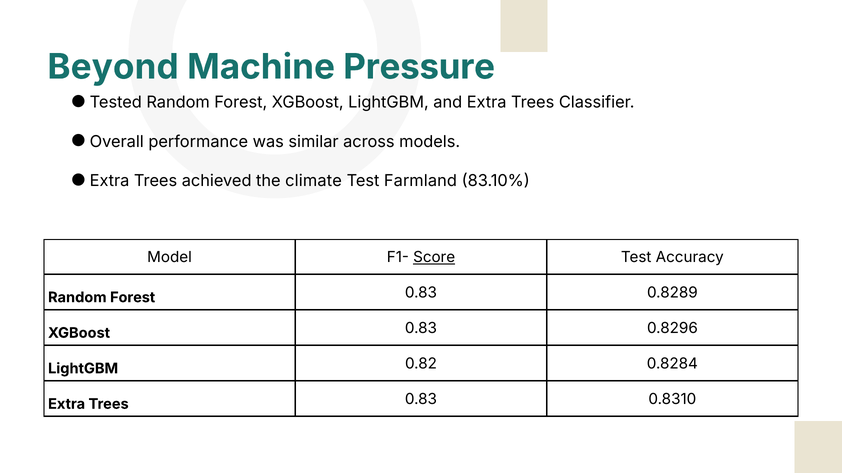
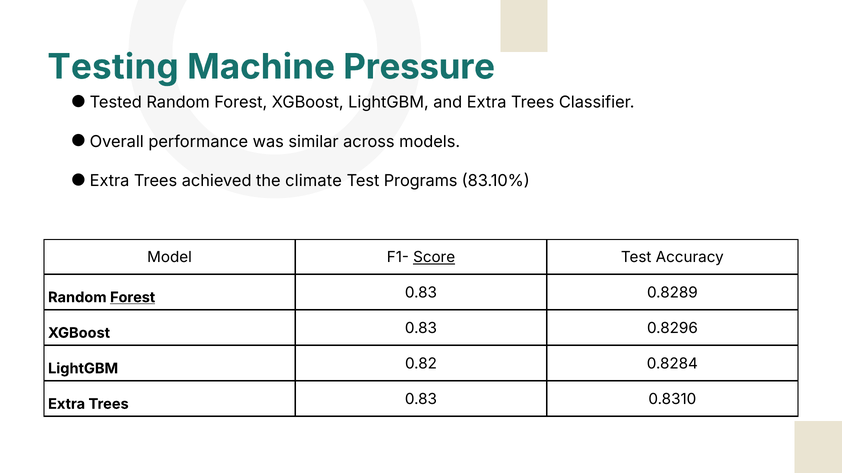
Beyond: Beyond -> Testing (113, 67)
Farmland: Farmland -> Programs (421, 181)
Forest underline: none -> present (133, 298)
